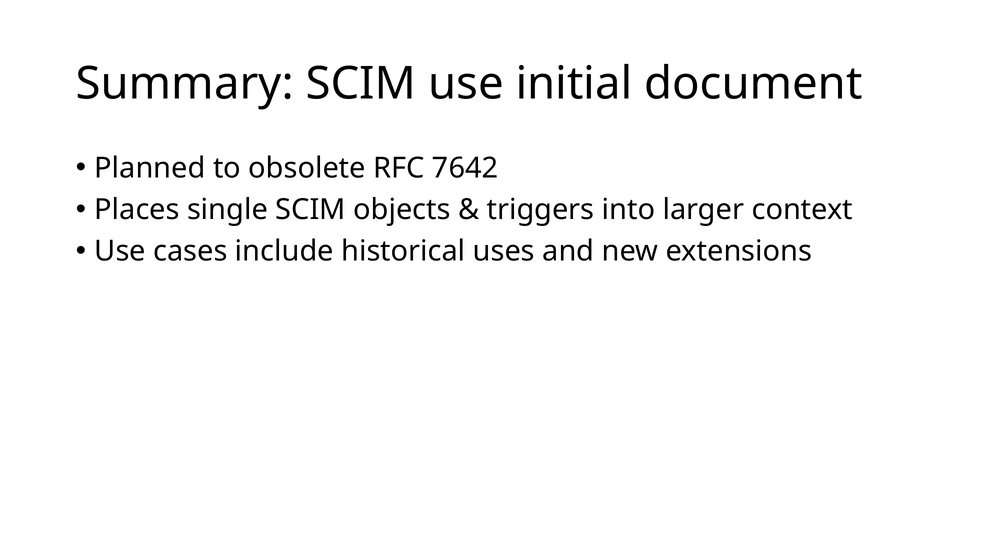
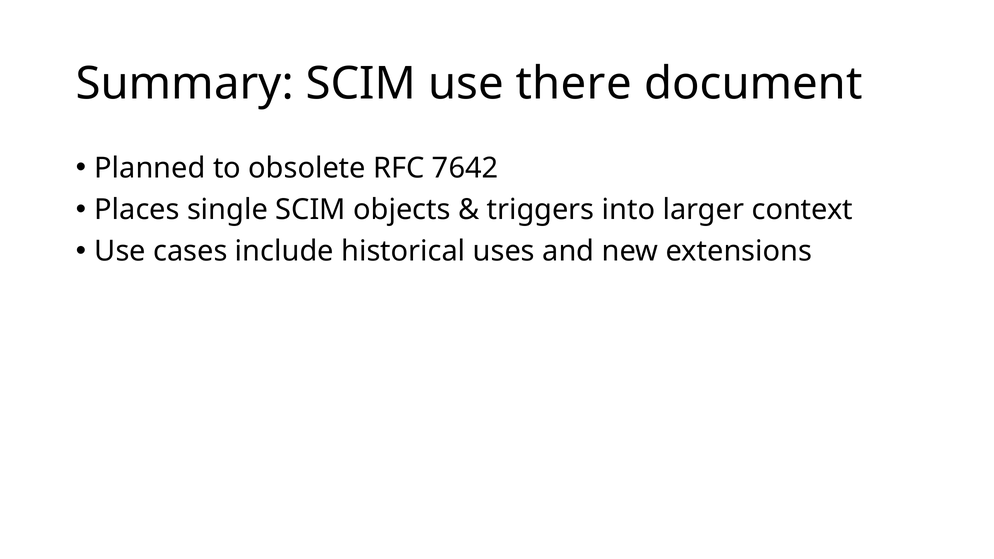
initial: initial -> there (574, 83)
